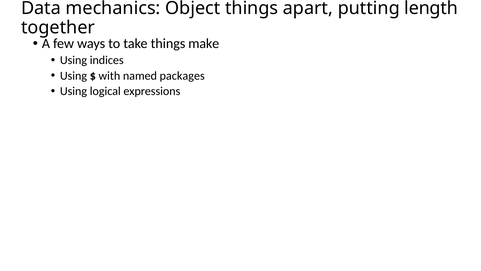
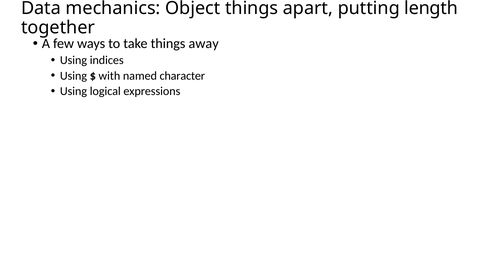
make: make -> away (204, 44)
packages: packages -> character (182, 76)
